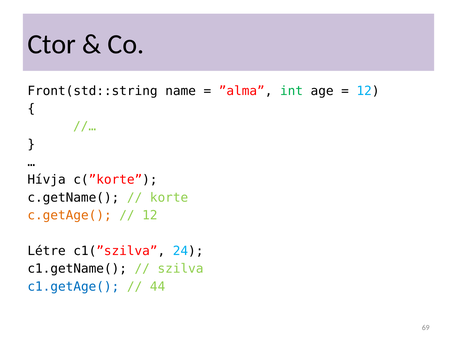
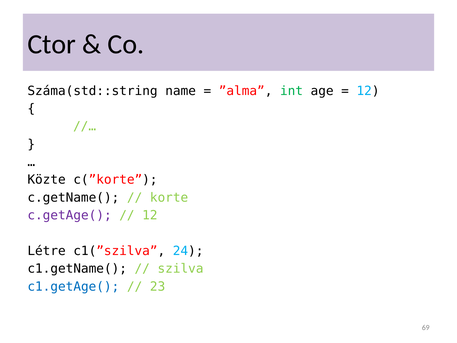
Front(std::string: Front(std::string -> Száma(std::string (93, 91)
Hívja: Hívja -> Közte (47, 180)
c.getAge( colour: orange -> purple (70, 215)
44: 44 -> 23 (158, 286)
